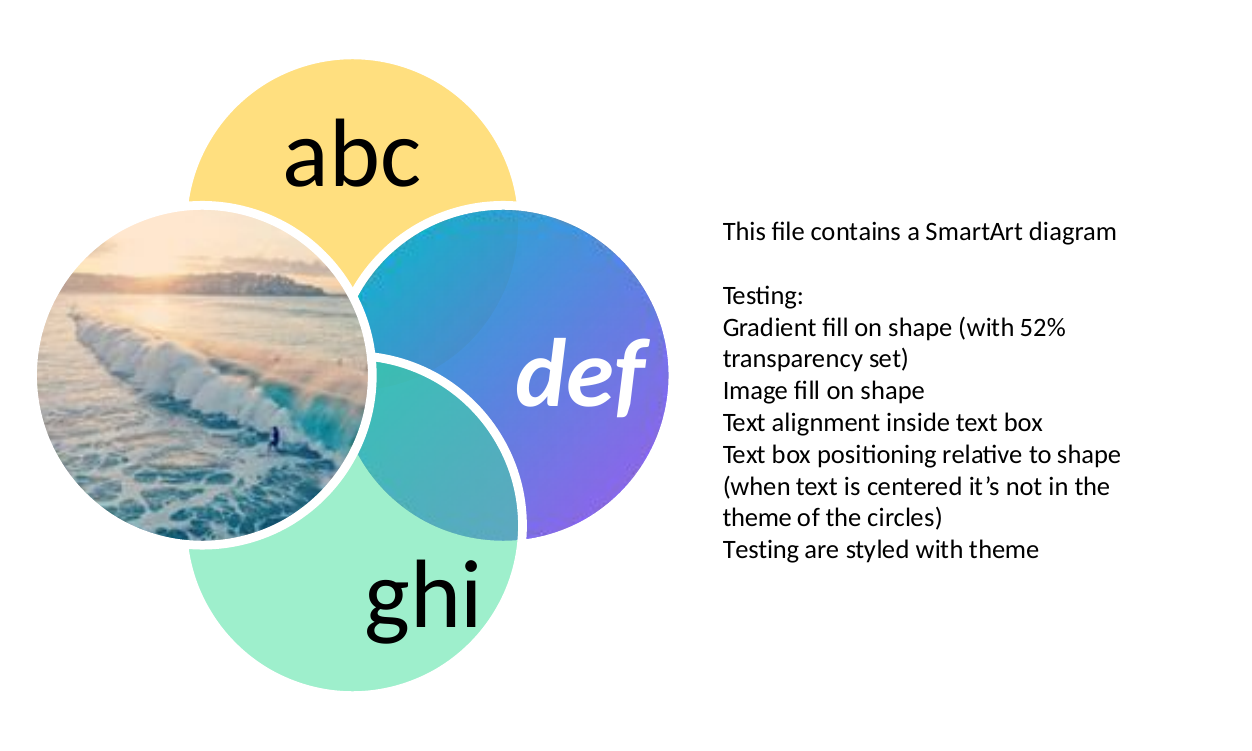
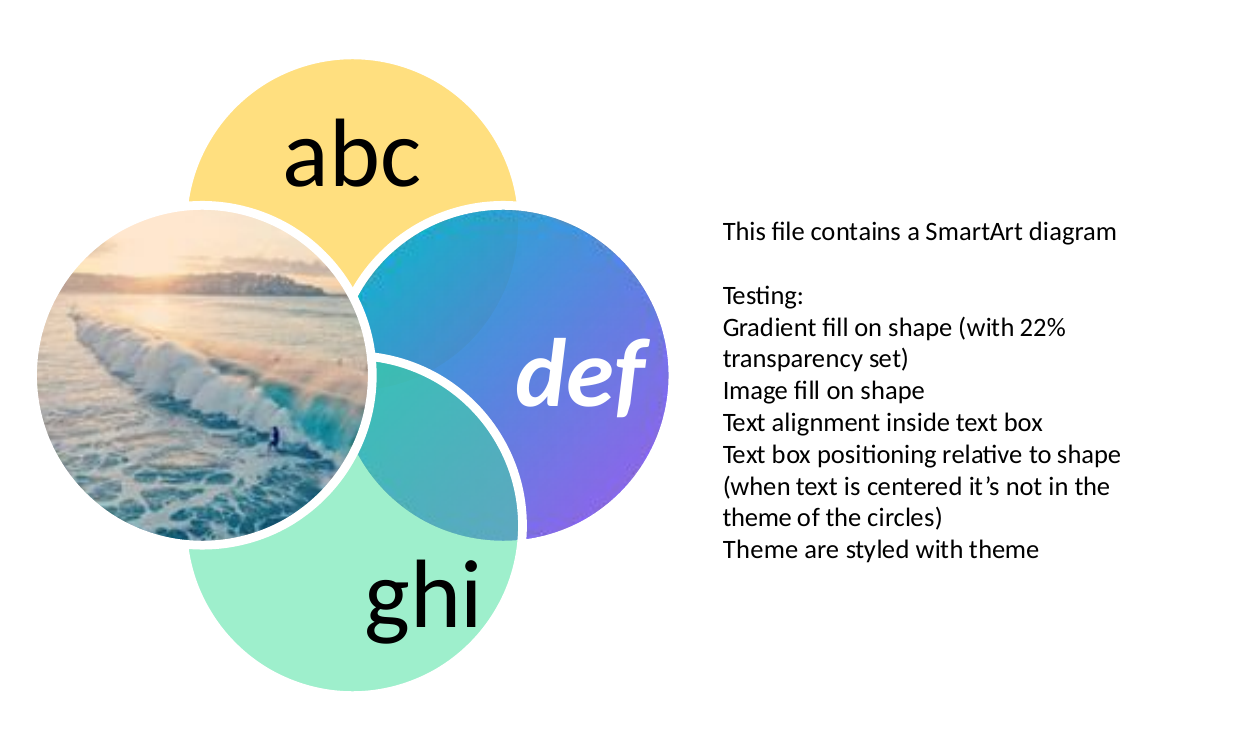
52%: 52% -> 22% (1043, 327)
Testing: Testing -> Theme (761, 550)
